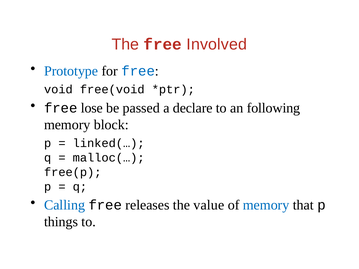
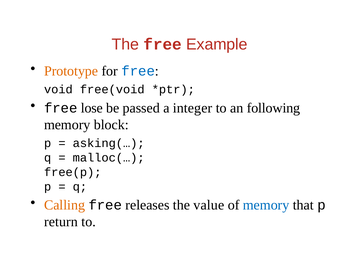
Involved: Involved -> Example (217, 44)
Prototype colour: blue -> orange (71, 71)
declare: declare -> integer (193, 108)
linked(…: linked(… -> asking(… (109, 143)
Calling colour: blue -> orange (65, 205)
things: things -> return (61, 222)
